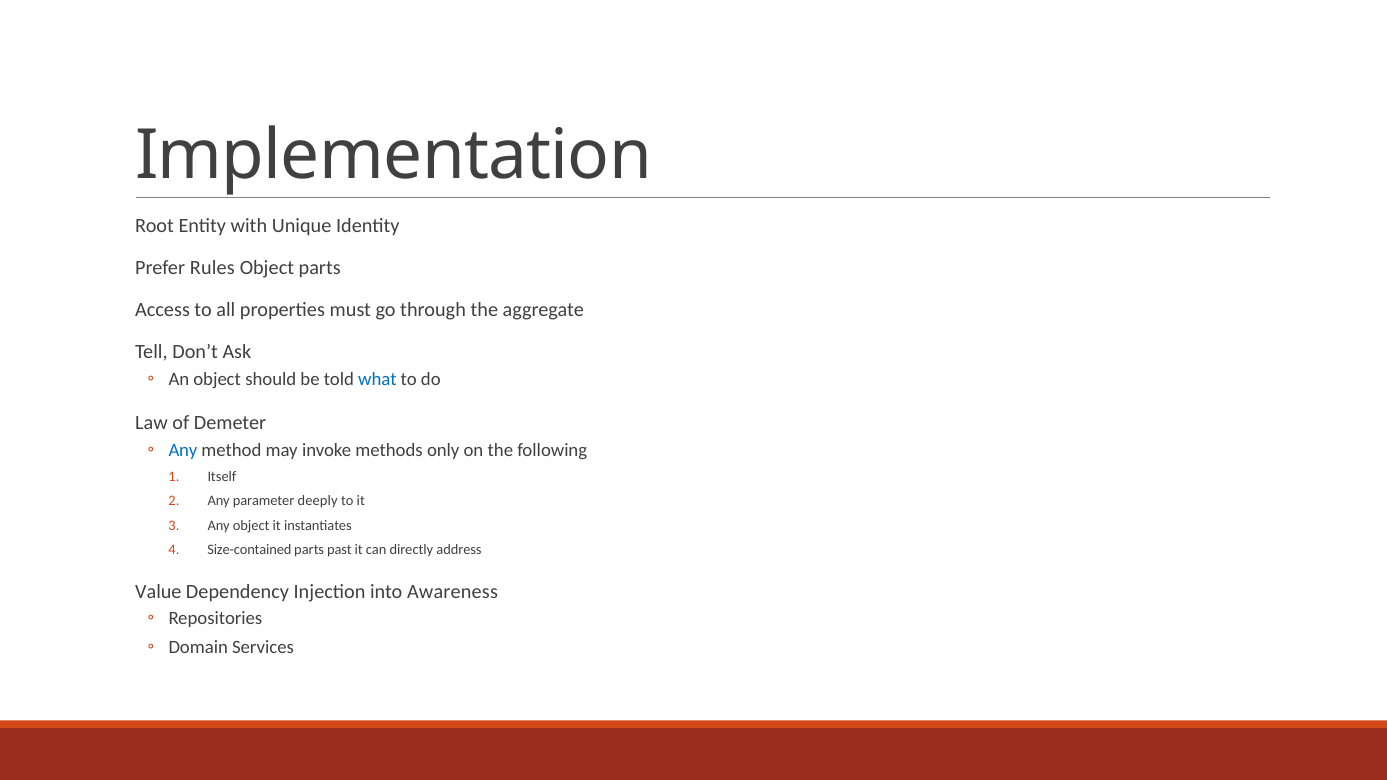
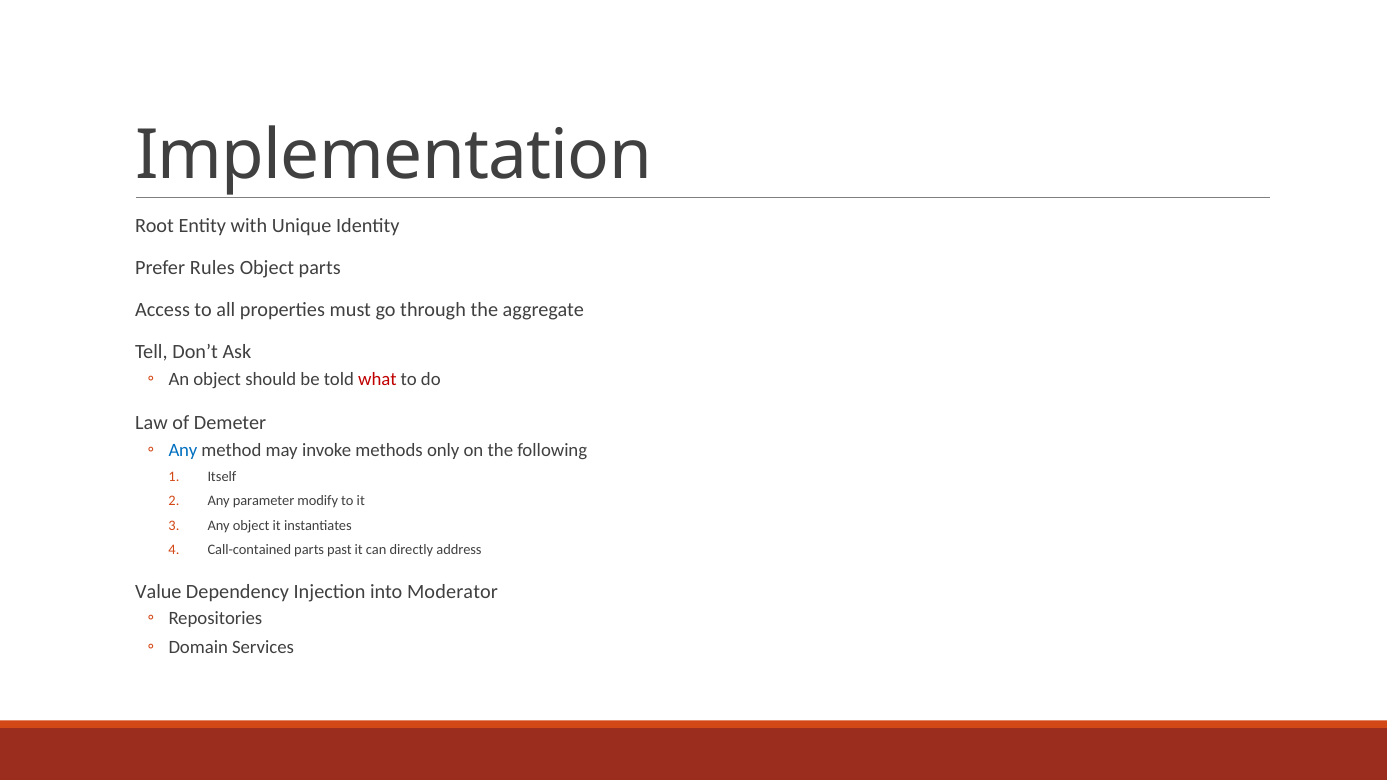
what colour: blue -> red (377, 379)
deeply: deeply -> modify (318, 501)
Size-contained: Size-contained -> Call-contained (249, 550)
Awareness: Awareness -> Moderator (453, 592)
